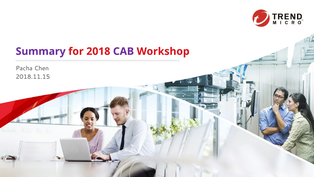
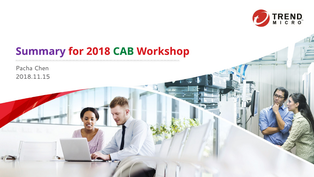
CAB colour: purple -> green (123, 51)
